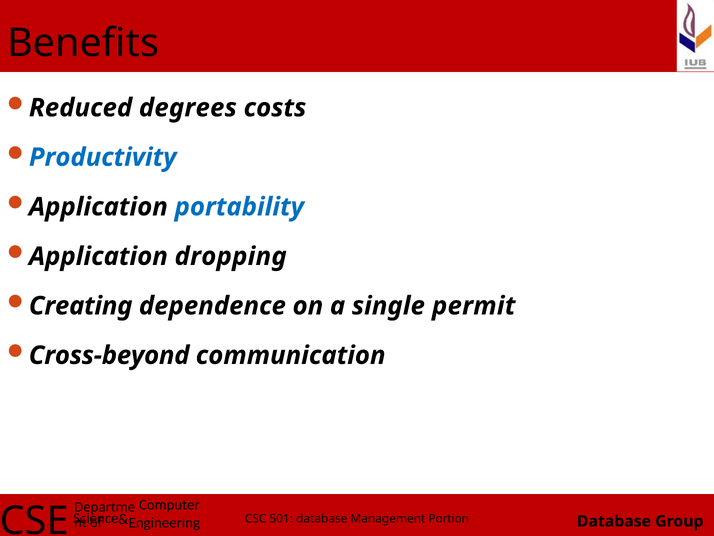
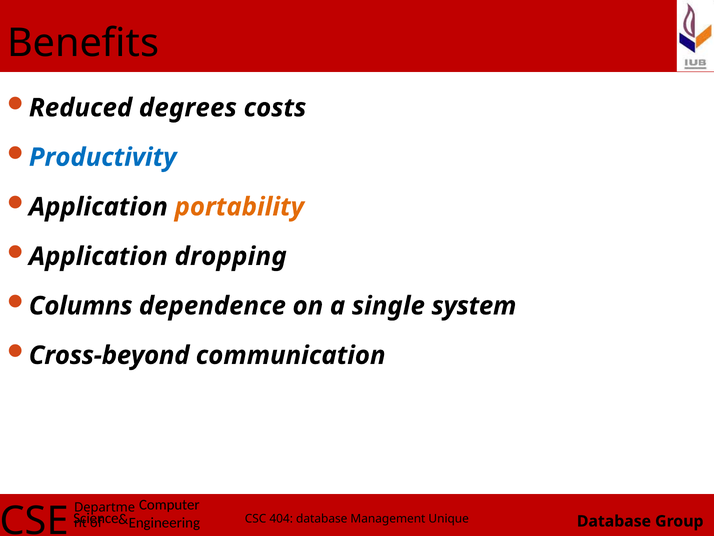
portability colour: blue -> orange (239, 207)
Creating: Creating -> Columns (81, 306)
permit: permit -> system (474, 306)
501: 501 -> 404 (281, 518)
Portion: Portion -> Unique (449, 518)
